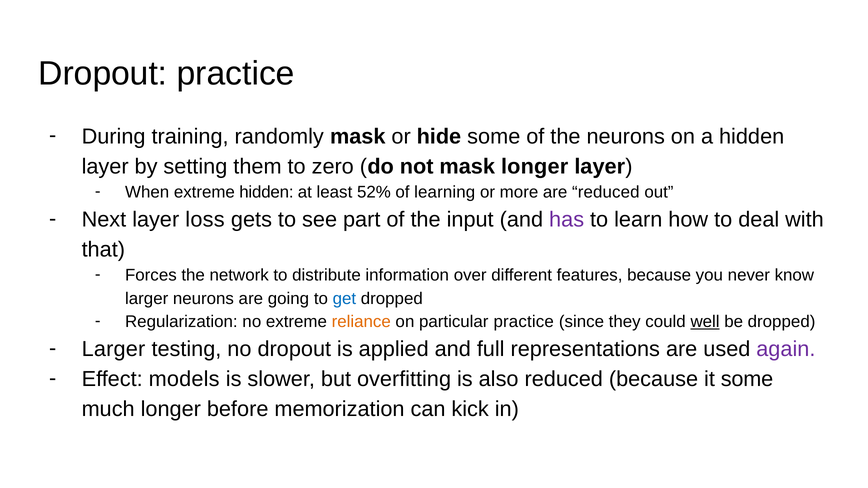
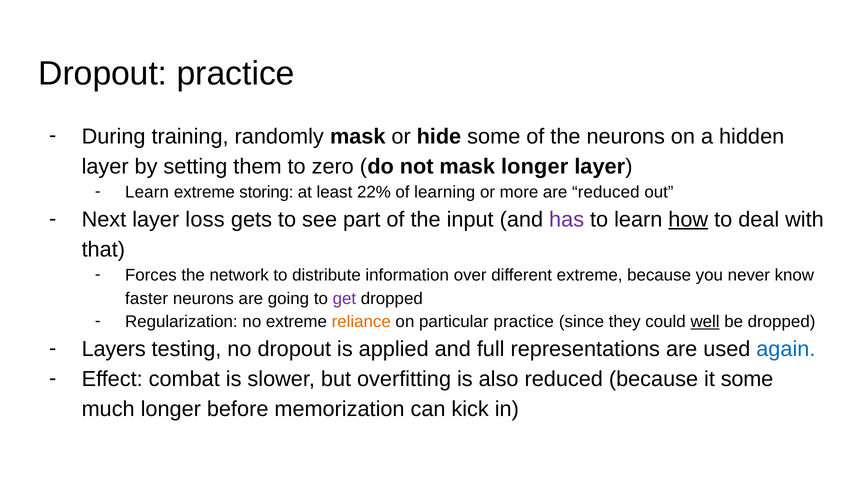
When: When -> Learn (147, 192)
extreme hidden: hidden -> storing (266, 192)
52%: 52% -> 22% (374, 192)
how underline: none -> present (688, 220)
different features: features -> extreme (590, 275)
larger: larger -> faster (147, 299)
get colour: blue -> purple (344, 299)
Larger: Larger -> Layers (114, 349)
again colour: purple -> blue (786, 349)
models: models -> combat (184, 379)
